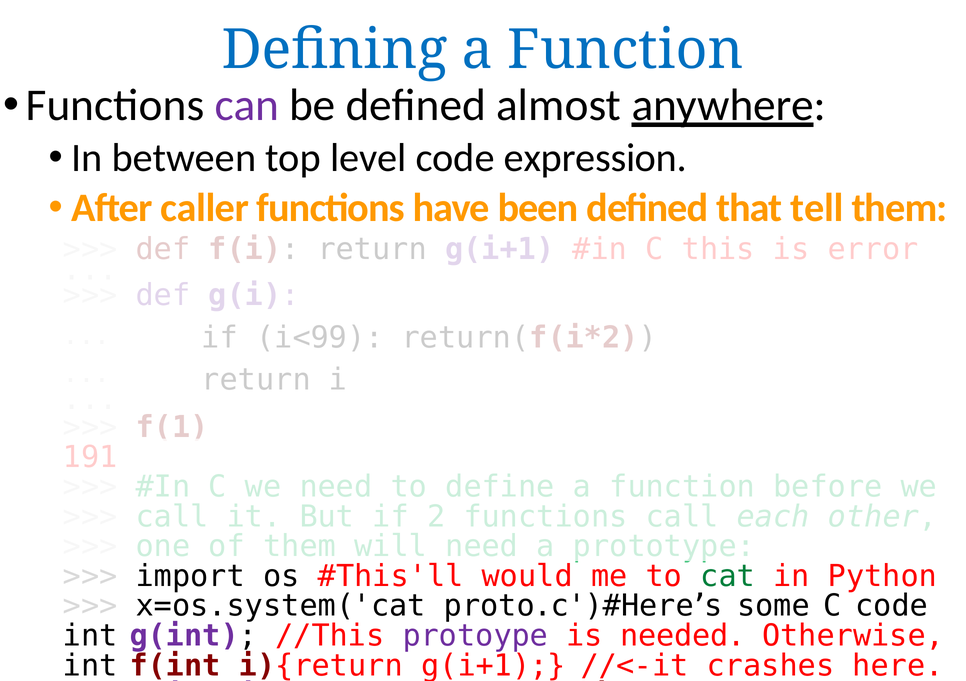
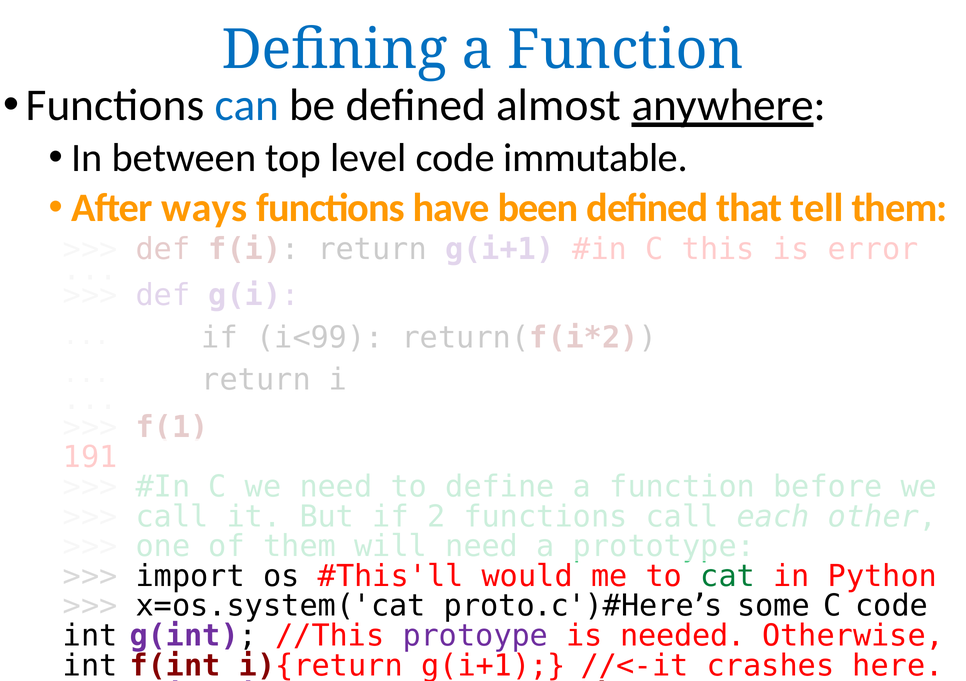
can colour: purple -> blue (247, 105)
expression: expression -> immutable (595, 158)
caller: caller -> ways (204, 208)
